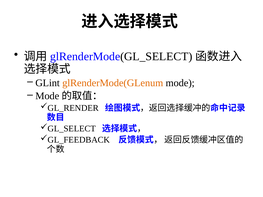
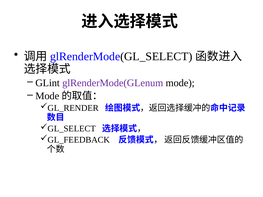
glRenderMode(GLenum colour: orange -> purple (113, 83)
